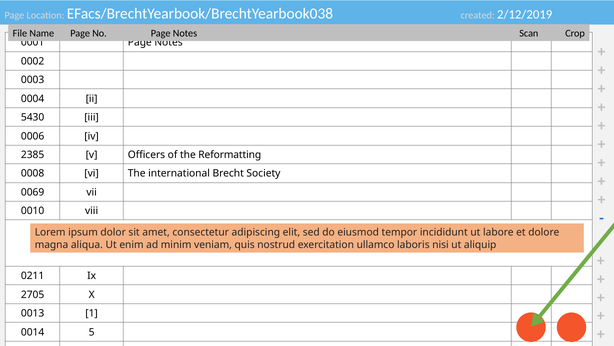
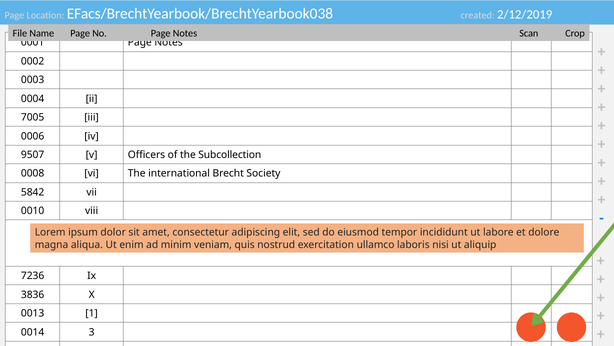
5430: 5430 -> 7005 (33, 117)
2385: 2385 -> 9507 (33, 155)
Reformatting: Reformatting -> Subcollection (230, 155)
0069: 0069 -> 5842 (33, 192)
0211: 0211 -> 7236 (33, 276)
2705: 2705 -> 3836 (33, 294)
0014 5: 5 -> 3 (92, 332)
